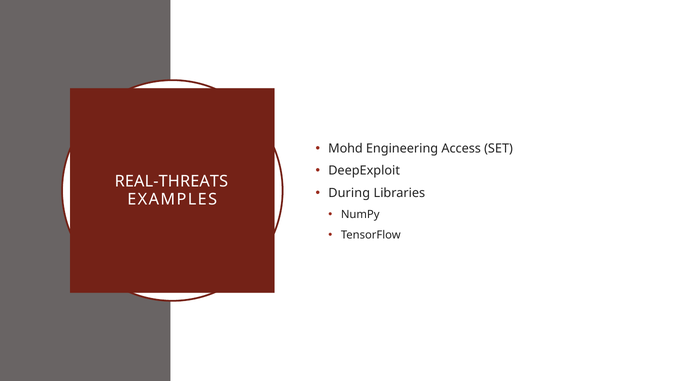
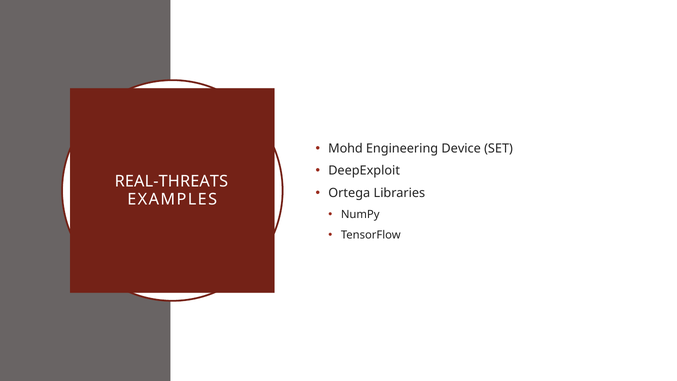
Access: Access -> Device (461, 148)
During: During -> Ortega (349, 193)
